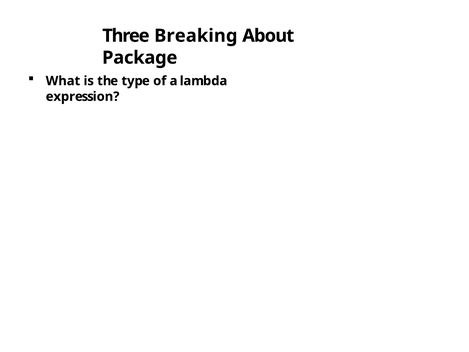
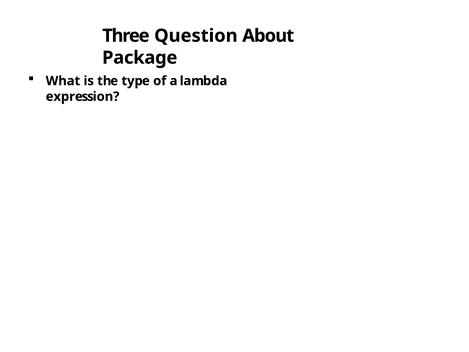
Breaking: Breaking -> Question (196, 36)
